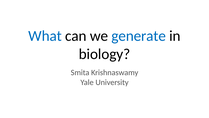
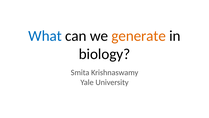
generate colour: blue -> orange (139, 36)
